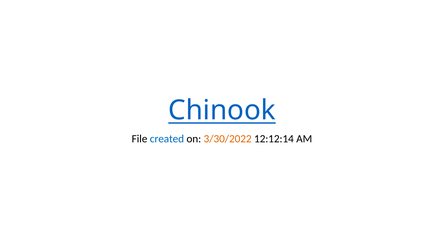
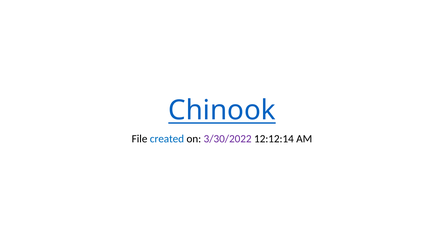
3/30/2022 colour: orange -> purple (228, 139)
